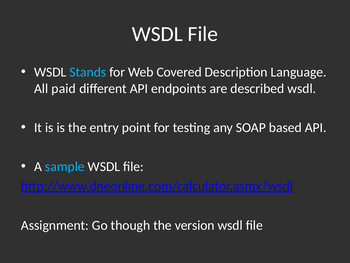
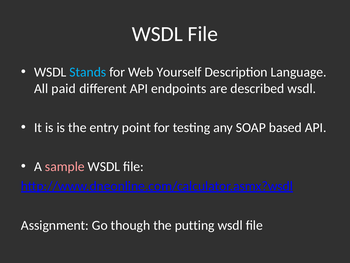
Covered: Covered -> Yourself (179, 72)
sample colour: light blue -> pink (65, 166)
version: version -> putting (195, 225)
